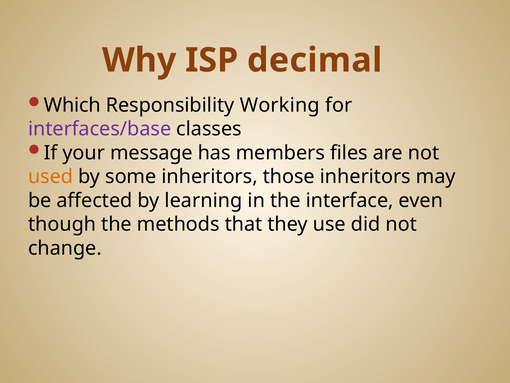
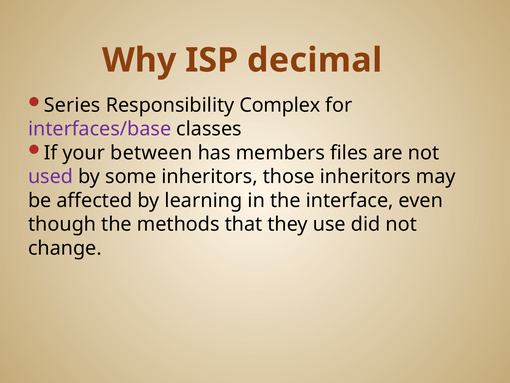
Which: Which -> Series (72, 105)
Working: Working -> Complex (280, 105)
message: message -> between (151, 153)
used colour: orange -> purple (51, 176)
